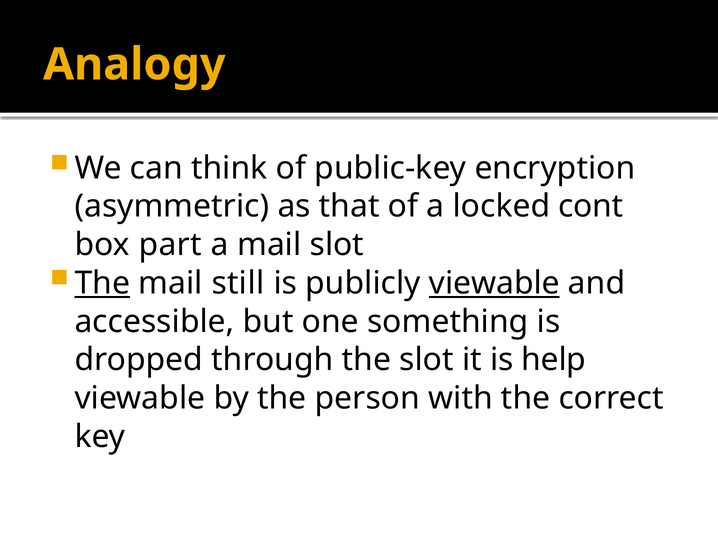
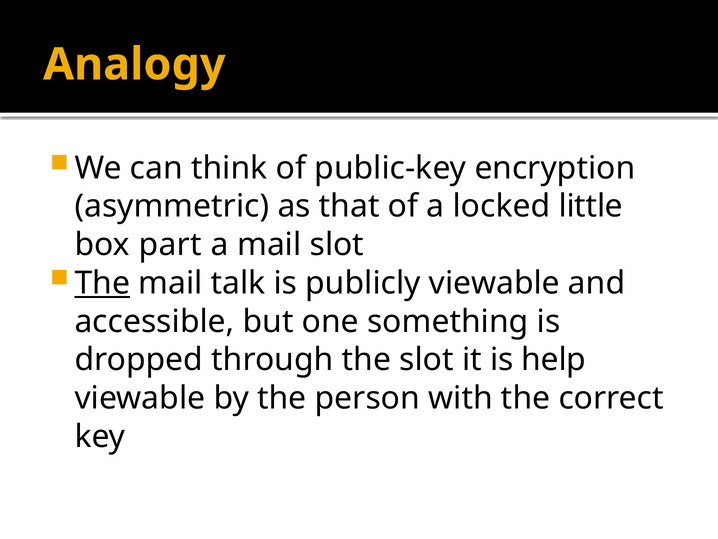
cont: cont -> little (591, 206)
still: still -> talk (238, 283)
viewable underline: present -> none (494, 283)
